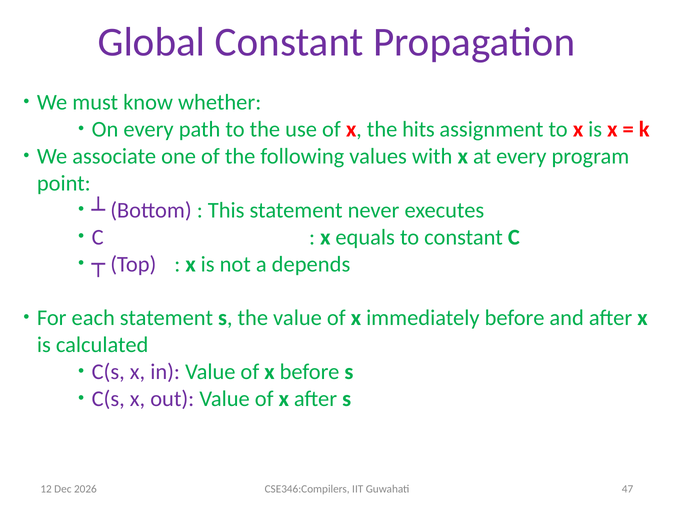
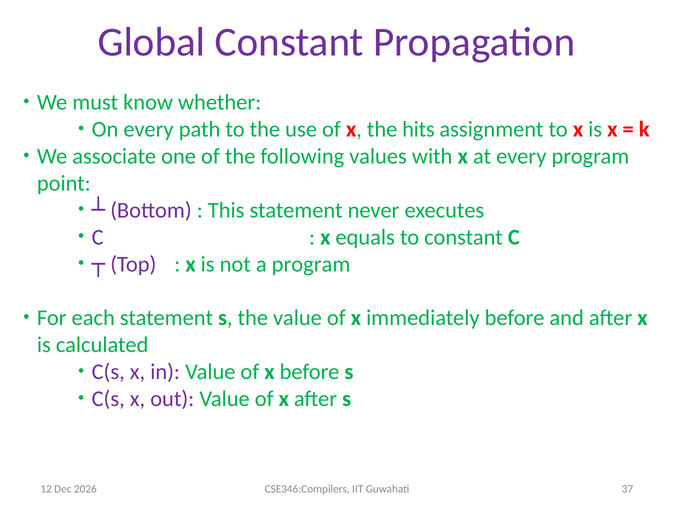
a depends: depends -> program (311, 264)
47: 47 -> 37 (628, 489)
